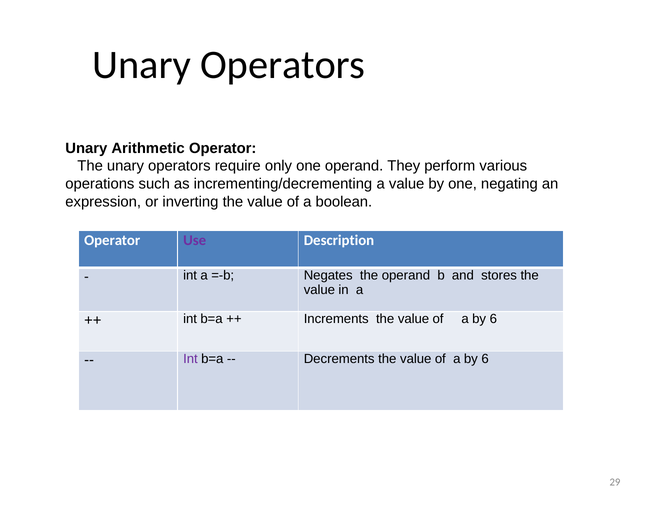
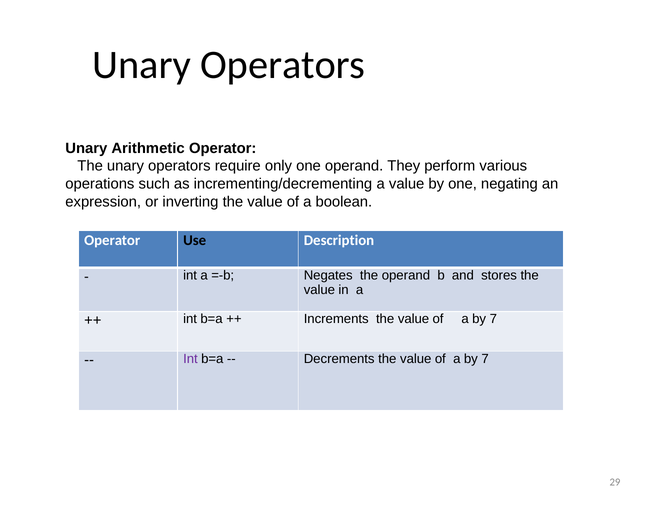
Use colour: purple -> black (195, 240)
6: 6 -> 7 (493, 319)
6: 6 -> 7 (485, 359)
